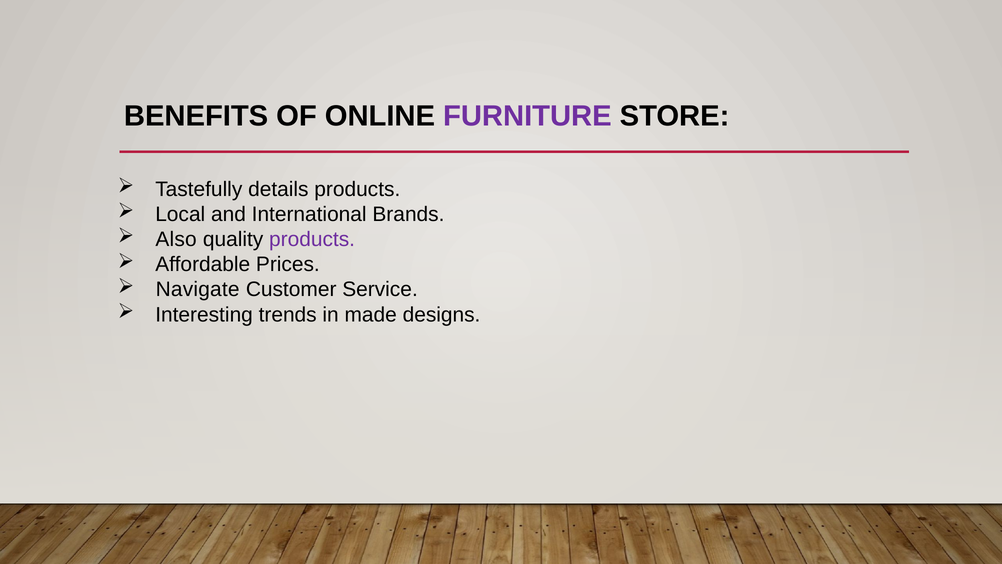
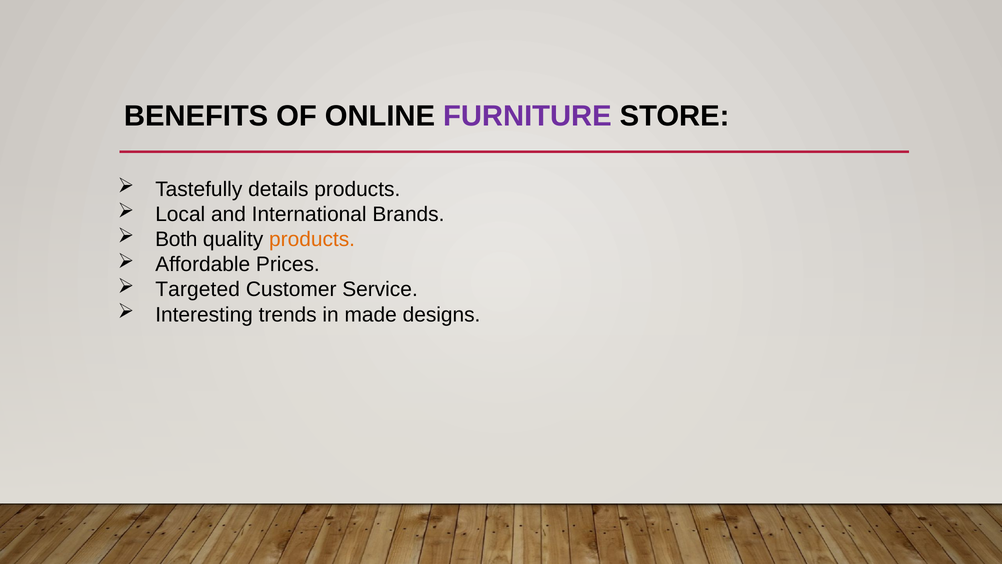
Also: Also -> Both (176, 239)
products colour: purple -> orange (312, 239)
Navigate: Navigate -> Targeted (198, 289)
